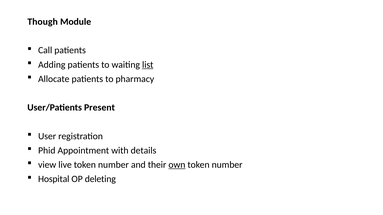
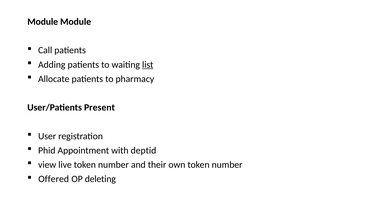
Though: Though -> Module (43, 22)
details: details -> deptid (143, 151)
own underline: present -> none (177, 165)
Hospital: Hospital -> Offered (54, 179)
